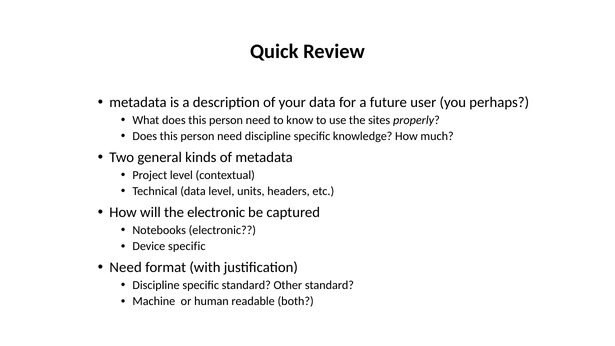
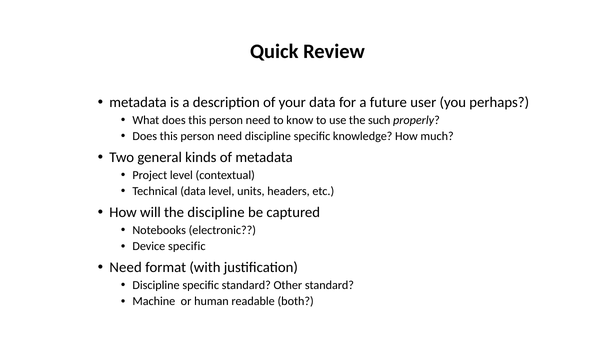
sites: sites -> such (379, 120)
the electronic: electronic -> discipline (216, 212)
